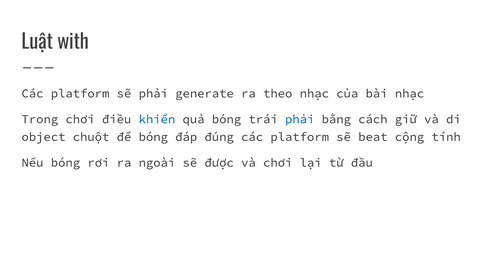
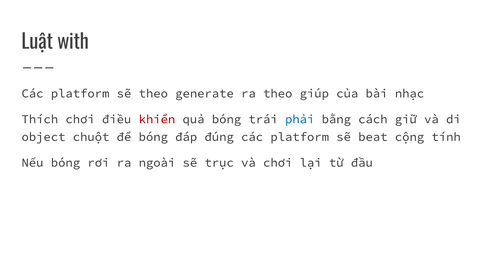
sẽ phải: phải -> theo (153, 94)
theo nhạc: nhạc -> giúp (314, 94)
Trong: Trong -> Thích (40, 119)
khiển colour: blue -> red (157, 119)
được: được -> trục (219, 163)
